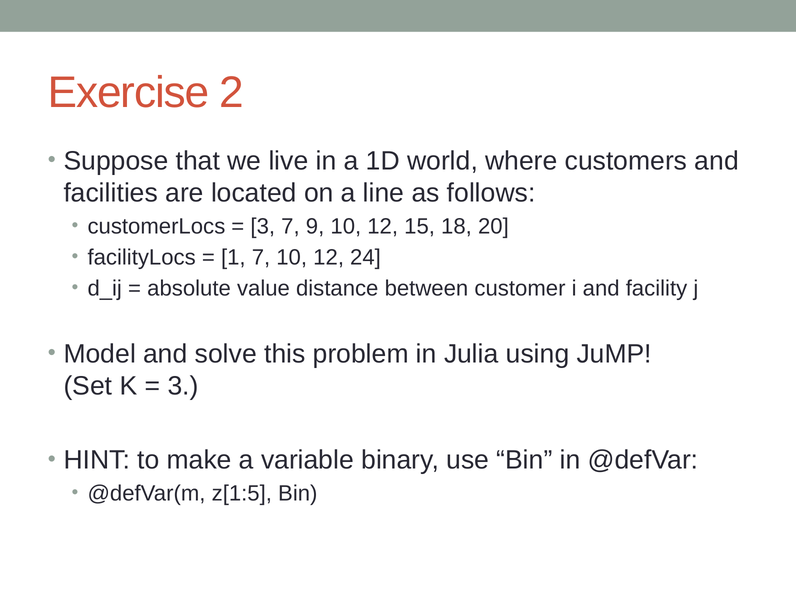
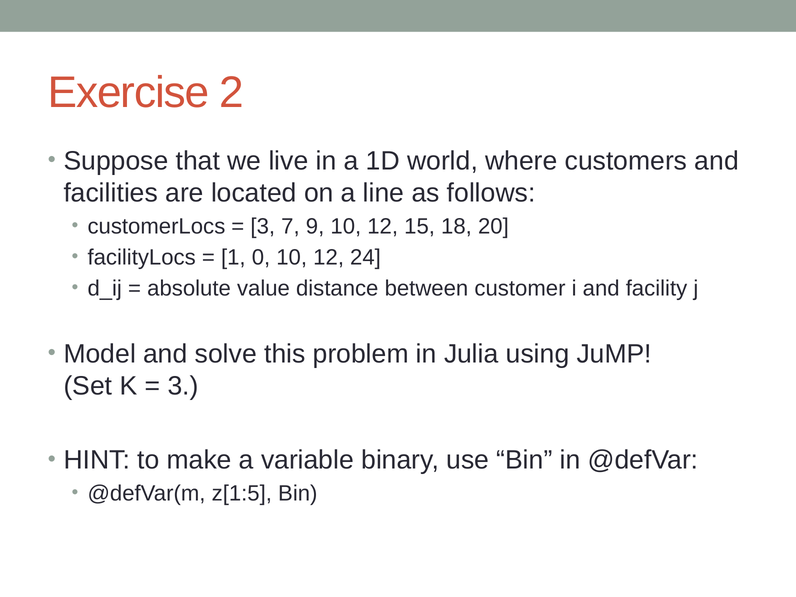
1 7: 7 -> 0 (261, 257)
